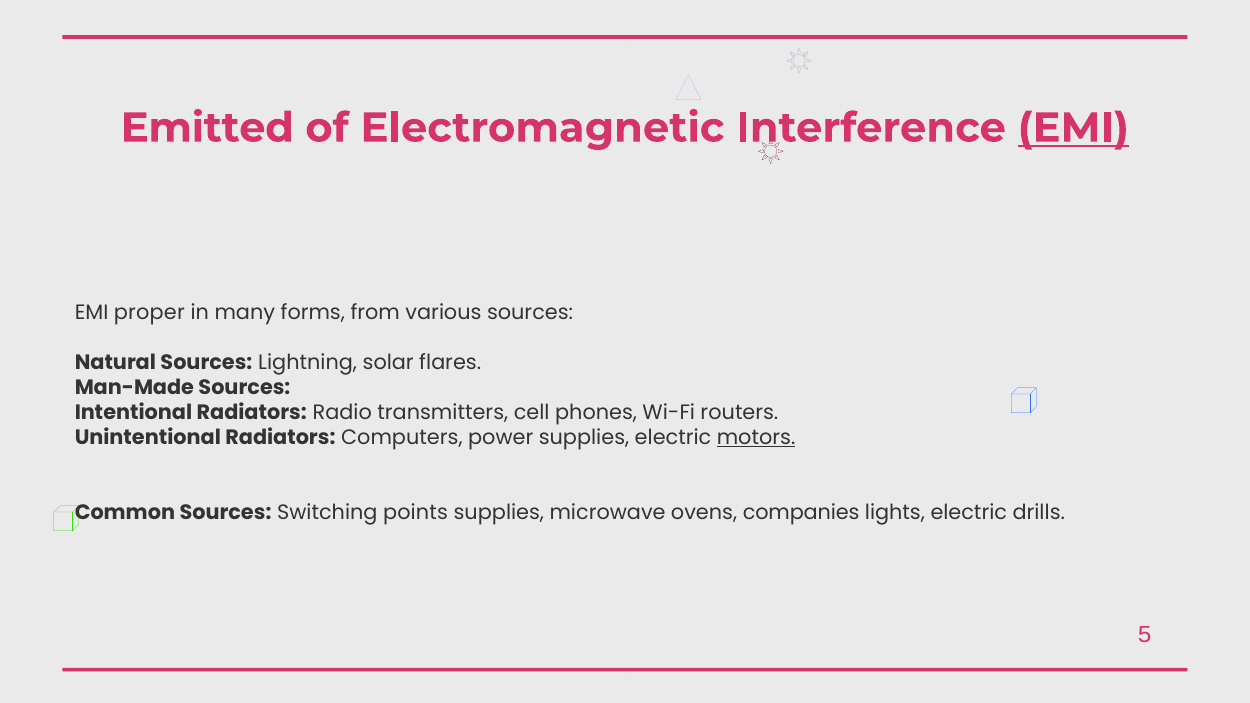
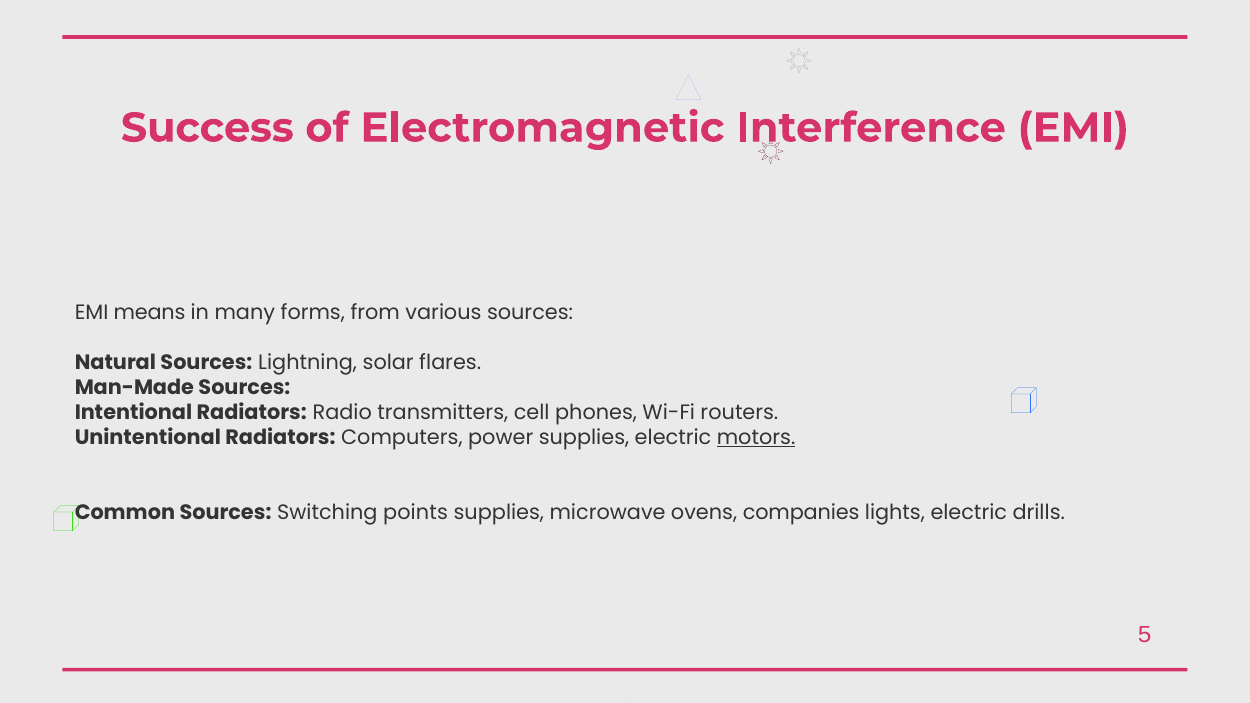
Emitted: Emitted -> Success (207, 128)
EMI underline: present -> none (1073, 128)
proper: proper -> means (150, 313)
